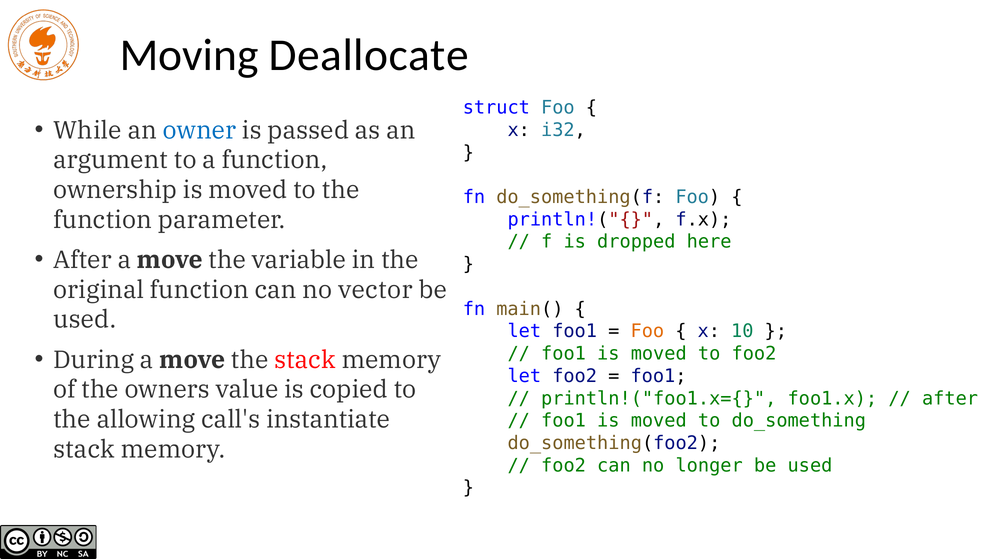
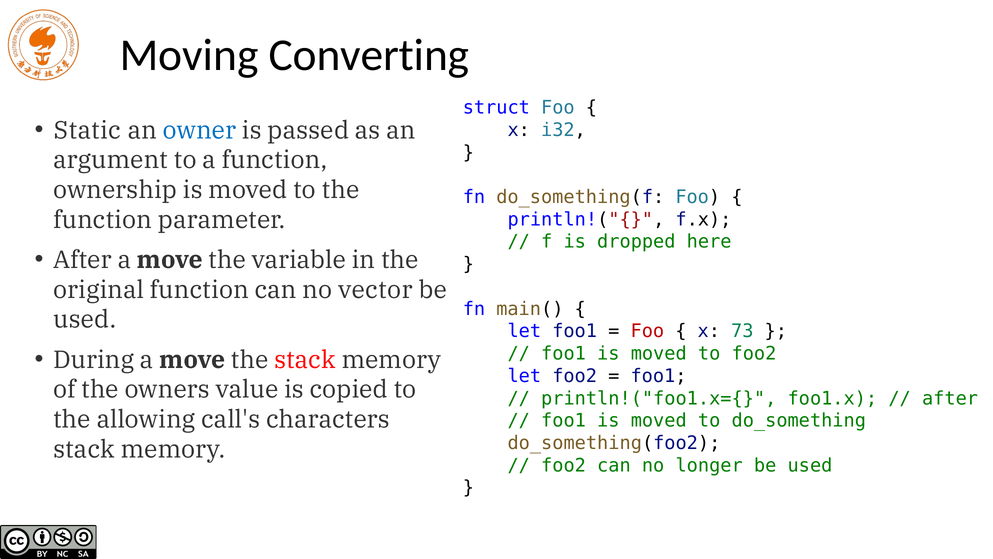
Deallocate: Deallocate -> Converting (369, 55)
While: While -> Static (87, 130)
Foo colour: orange -> red (647, 331)
10: 10 -> 73 (742, 331)
instantiate: instantiate -> characters (328, 419)
